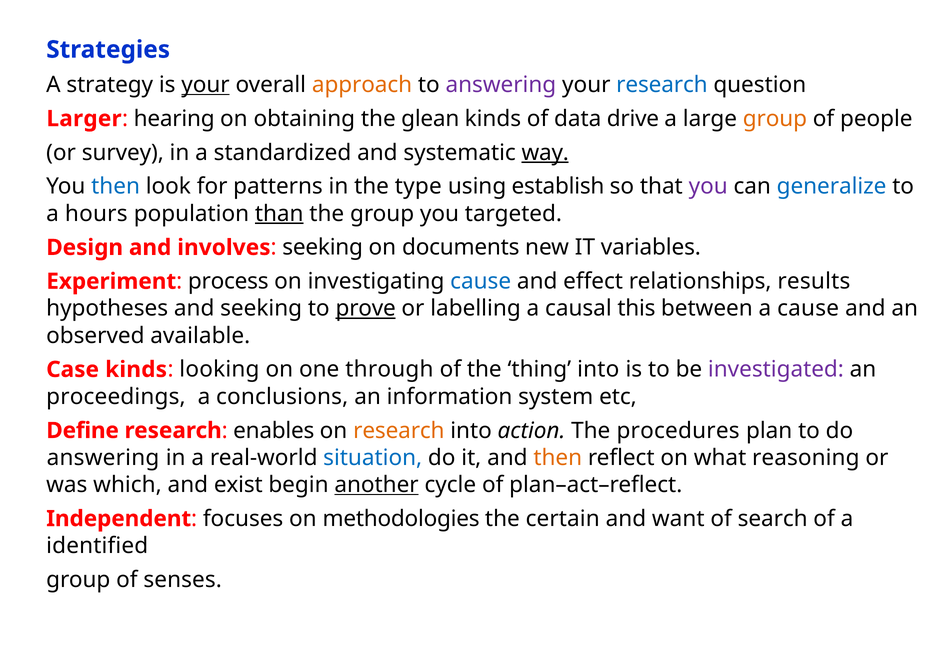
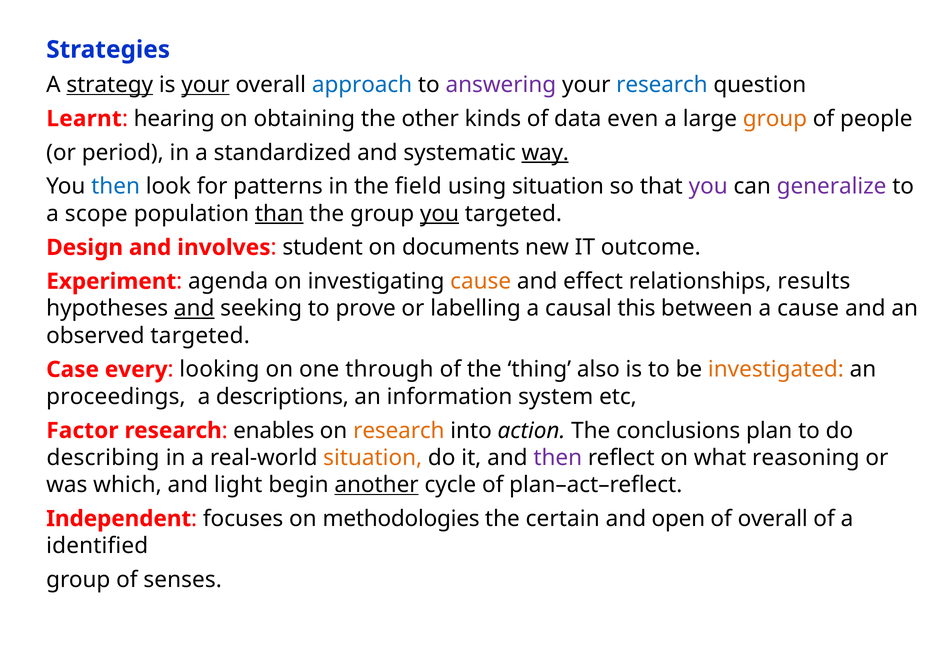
strategy underline: none -> present (110, 85)
approach colour: orange -> blue (362, 85)
Larger: Larger -> Learnt (84, 119)
glean: glean -> other (430, 119)
drive: drive -> even (633, 119)
survey: survey -> period (123, 152)
type: type -> field (418, 186)
using establish: establish -> situation (558, 186)
generalize colour: blue -> purple (832, 186)
hours: hours -> scope (96, 213)
you underline: none -> present (439, 213)
seeking: seeking -> student (323, 247)
variables: variables -> outcome (651, 247)
process: process -> agenda (228, 281)
cause colour: blue -> orange (481, 281)
and underline: none -> present (194, 308)
prove underline: present -> none (366, 308)
observed available: available -> targeted (200, 335)
Case kinds: kinds -> every (136, 369)
thing into: into -> also (598, 369)
investigated colour: purple -> orange (776, 369)
conclusions: conclusions -> descriptions (282, 396)
Define: Define -> Factor (82, 430)
procedures: procedures -> conclusions (678, 430)
answering: answering -> describing (103, 457)
situation colour: blue -> orange (373, 457)
then colour: orange -> purple (558, 457)
exist: exist -> light (238, 484)
want: want -> open (678, 518)
of search: search -> overall (773, 518)
